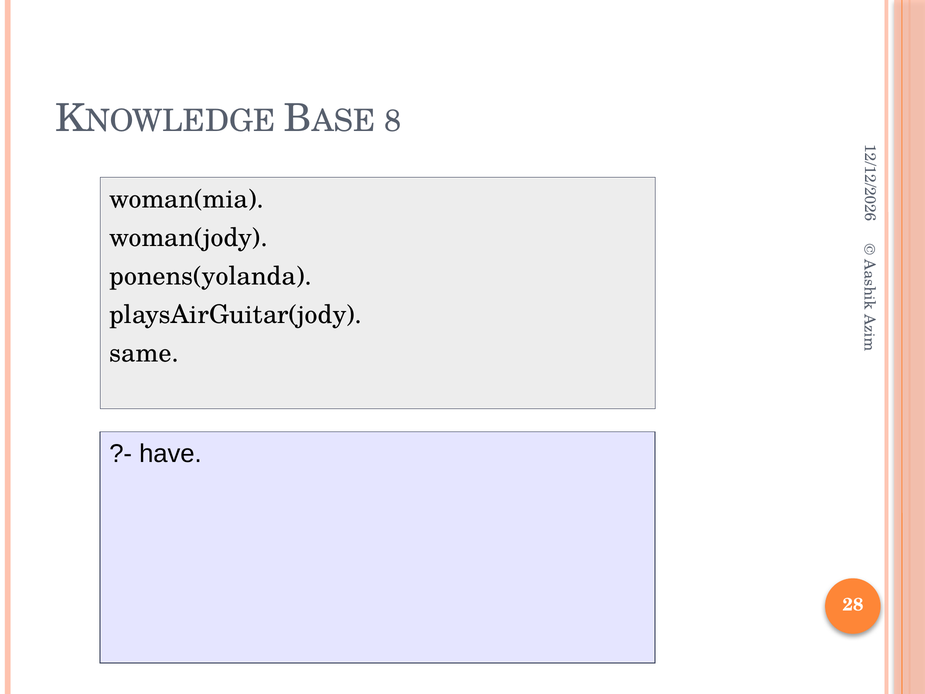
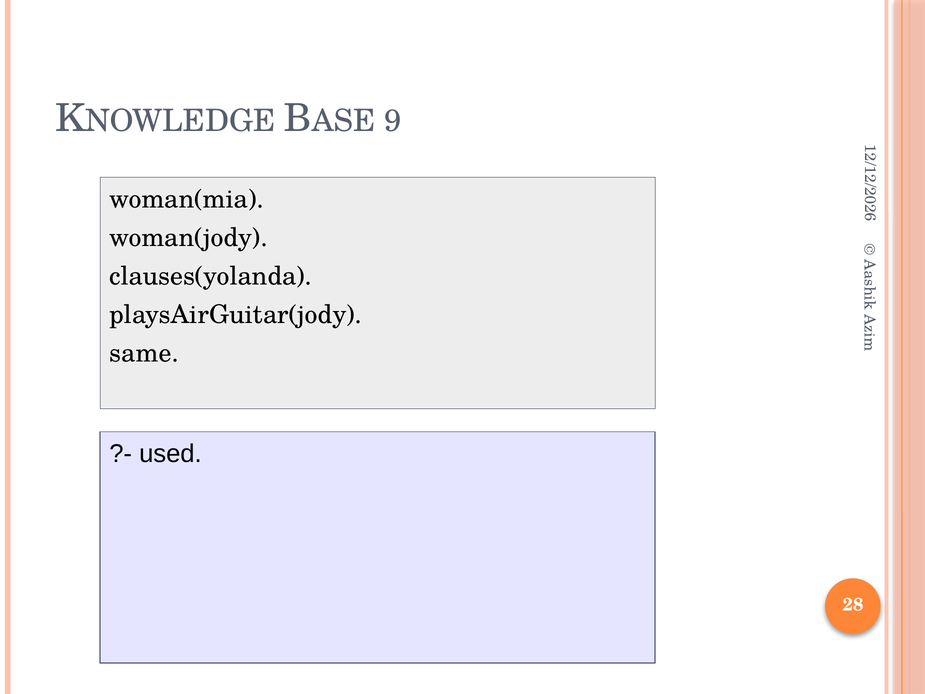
8: 8 -> 9 (393, 121)
ponens(yolanda: ponens(yolanda -> clauses(yolanda (211, 276)
have: have -> used (170, 453)
